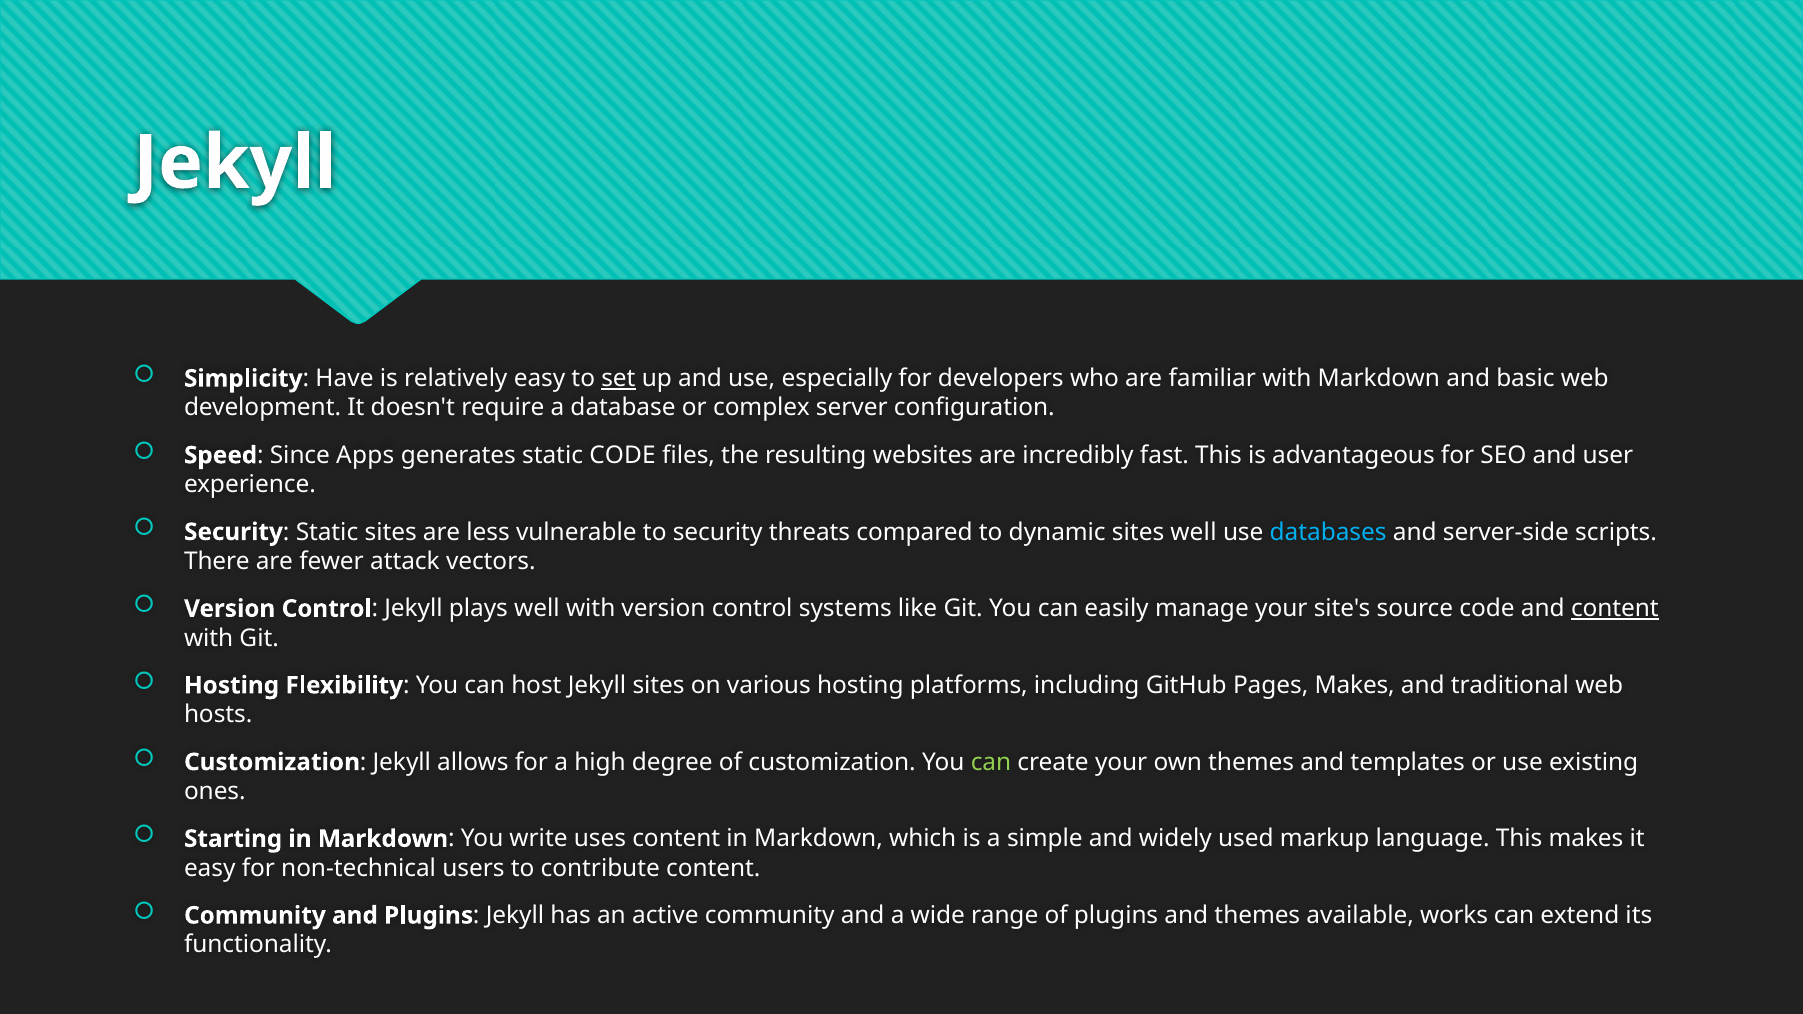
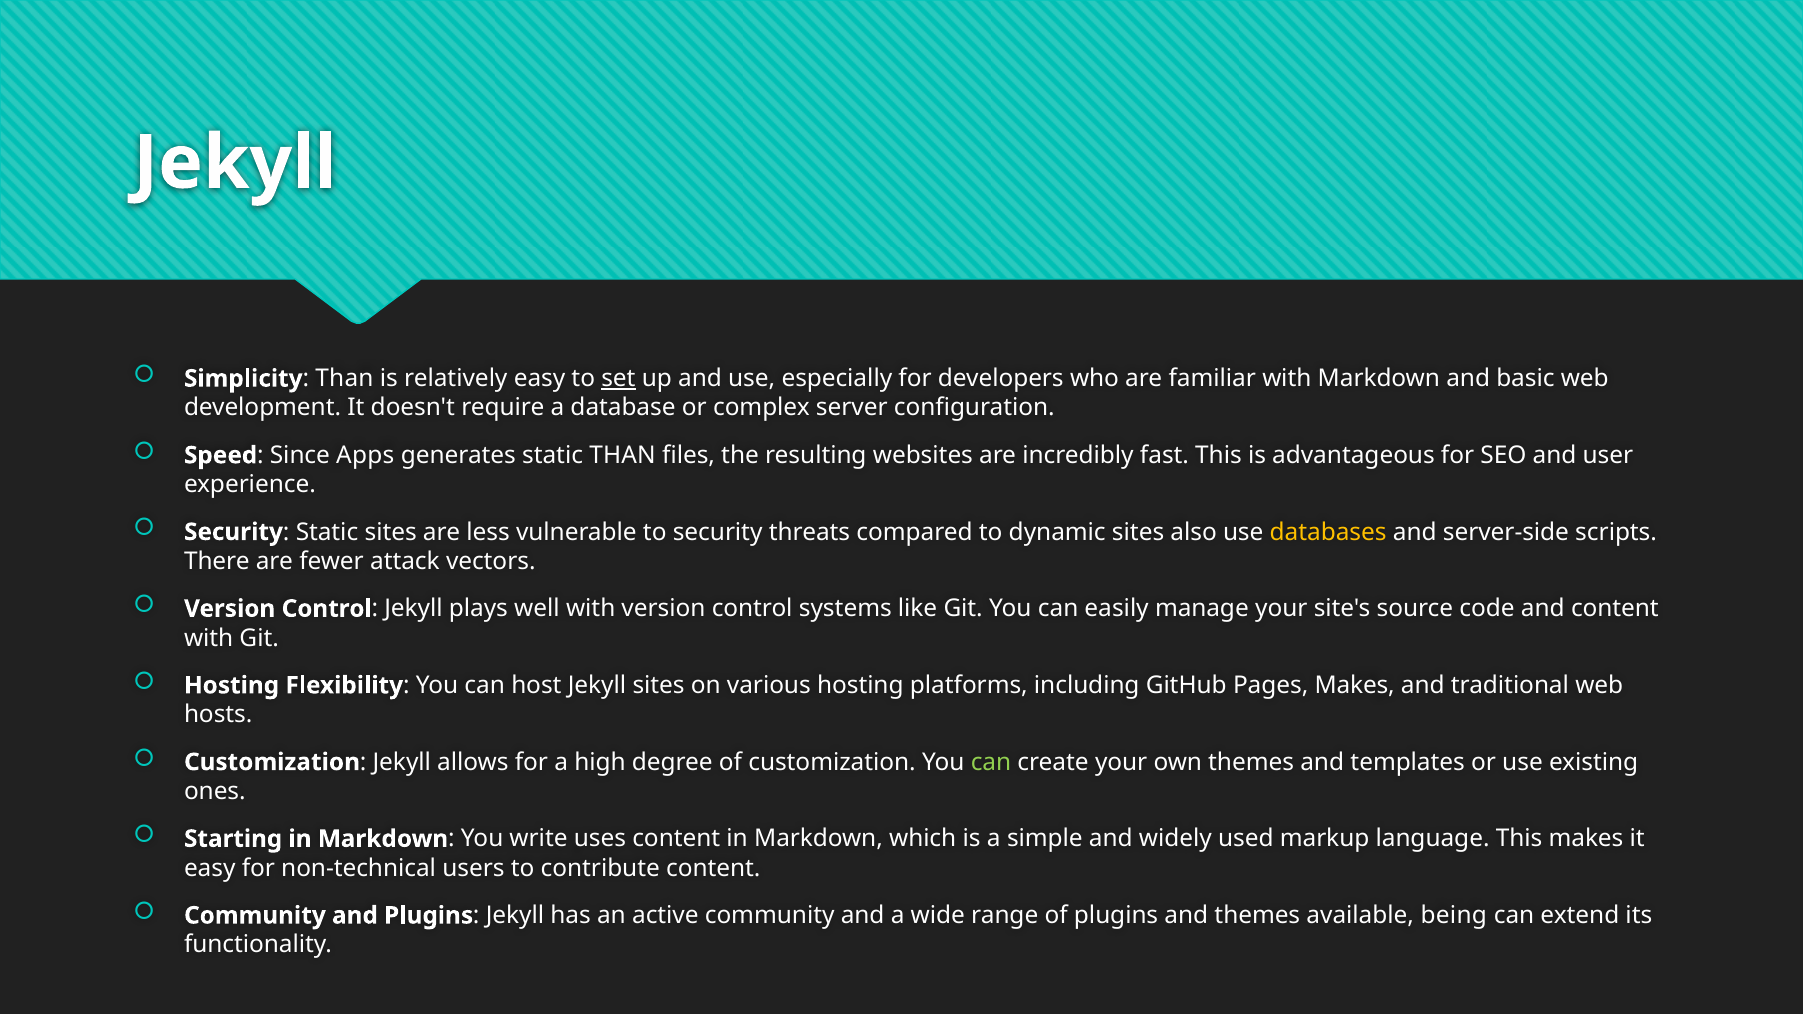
Simplicity Have: Have -> Than (344, 379)
static CODE: CODE -> THAN (623, 455)
sites well: well -> also (1194, 532)
databases colour: light blue -> yellow (1328, 532)
content underline: present -> none (1615, 609)
works: works -> being (1454, 916)
